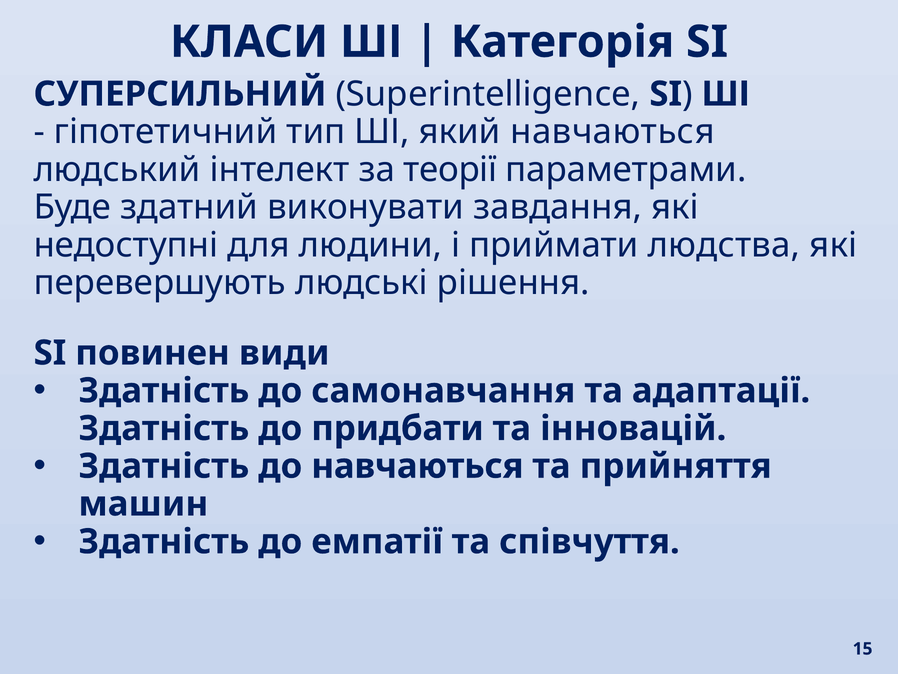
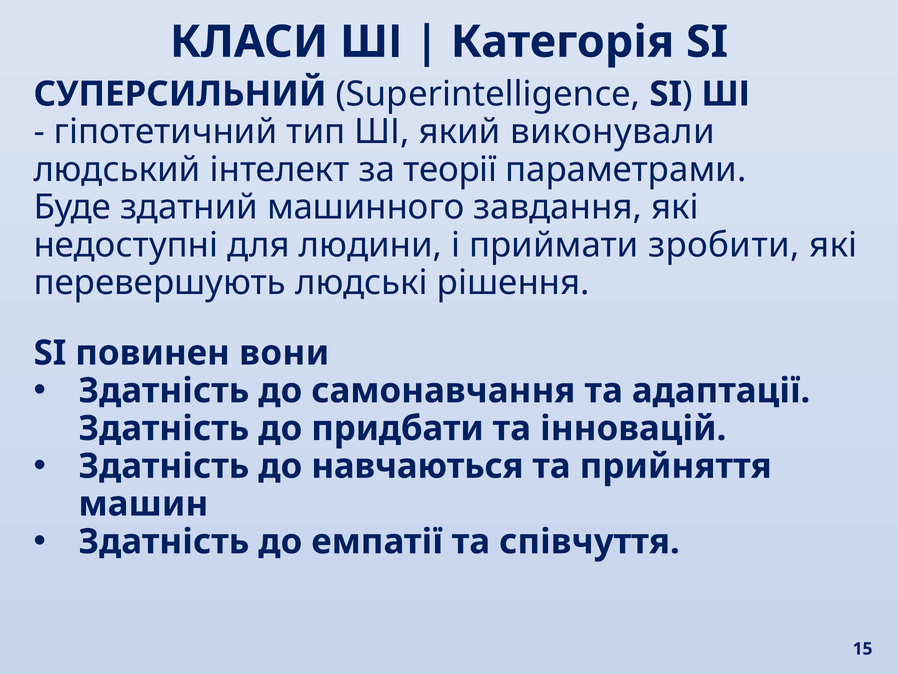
який навчаються: навчаються -> виконували (613, 132)
виконувати: виконувати -> машинного (366, 207)
людства: людства -> зробити (724, 245)
види: види -> вони (284, 353)
